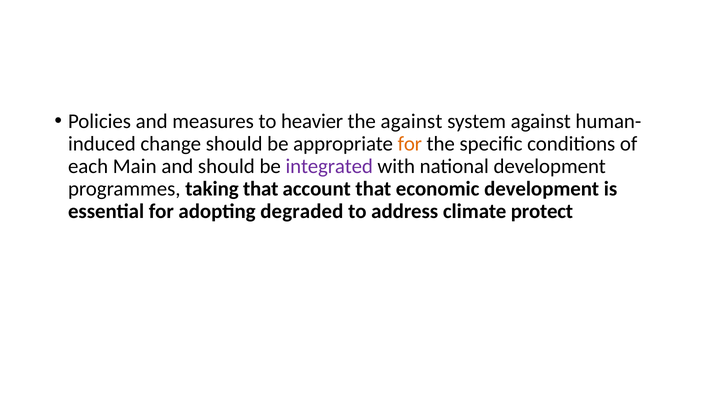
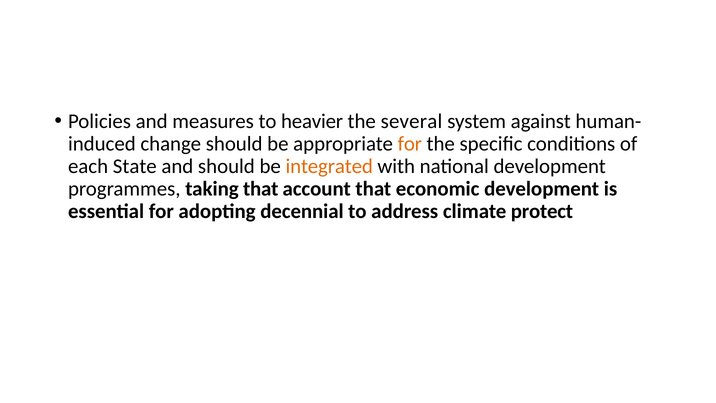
the against: against -> several (411, 121)
Main: Main -> State (135, 166)
integrated colour: purple -> orange (329, 166)
degraded: degraded -> decennial (302, 211)
